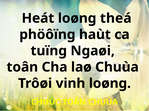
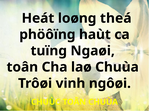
vinh loøng: loøng -> ngôøi (110, 84)
